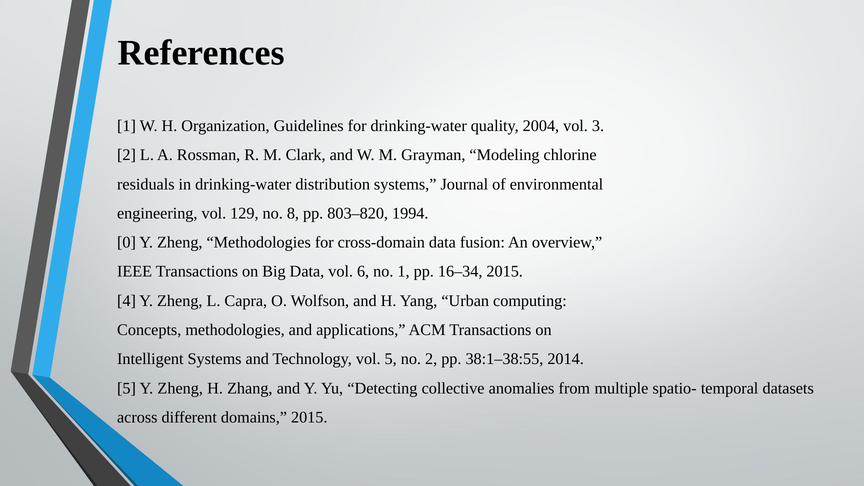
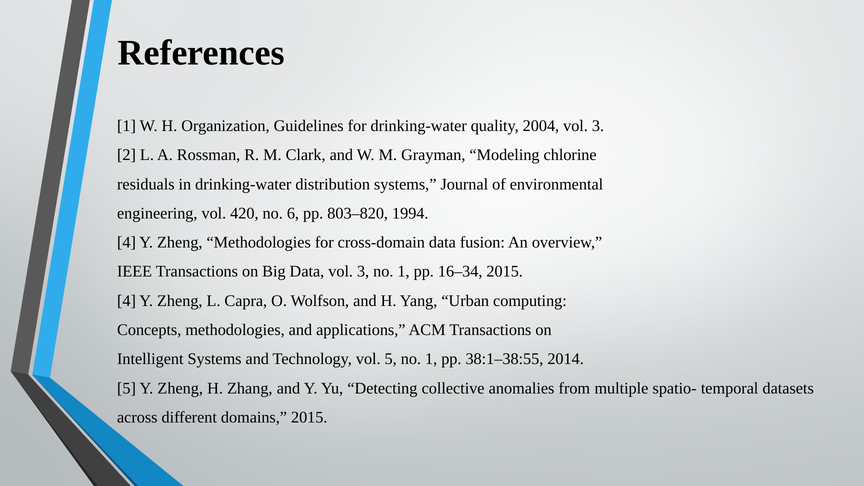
129: 129 -> 420 (244, 213)
8: 8 -> 6 (293, 213)
0: 0 -> 4 (127, 242)
Data vol 6: 6 -> 3 (363, 272)
5 no 2: 2 -> 1 (431, 359)
